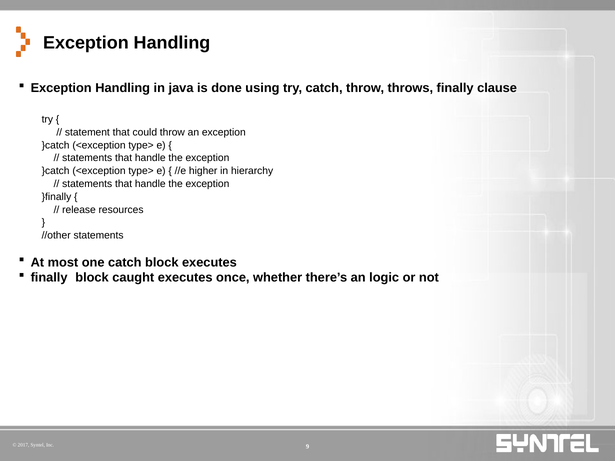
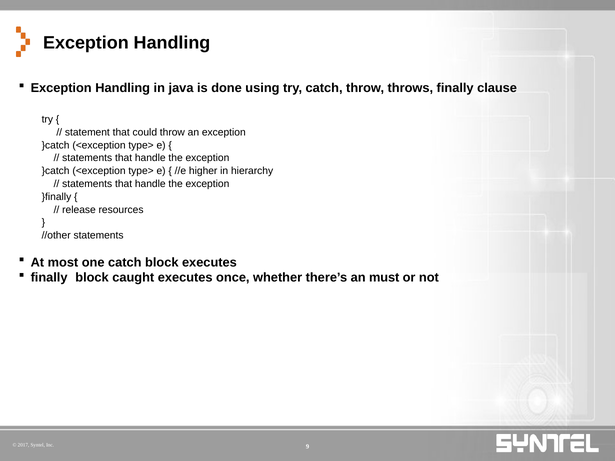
logic: logic -> must (384, 278)
